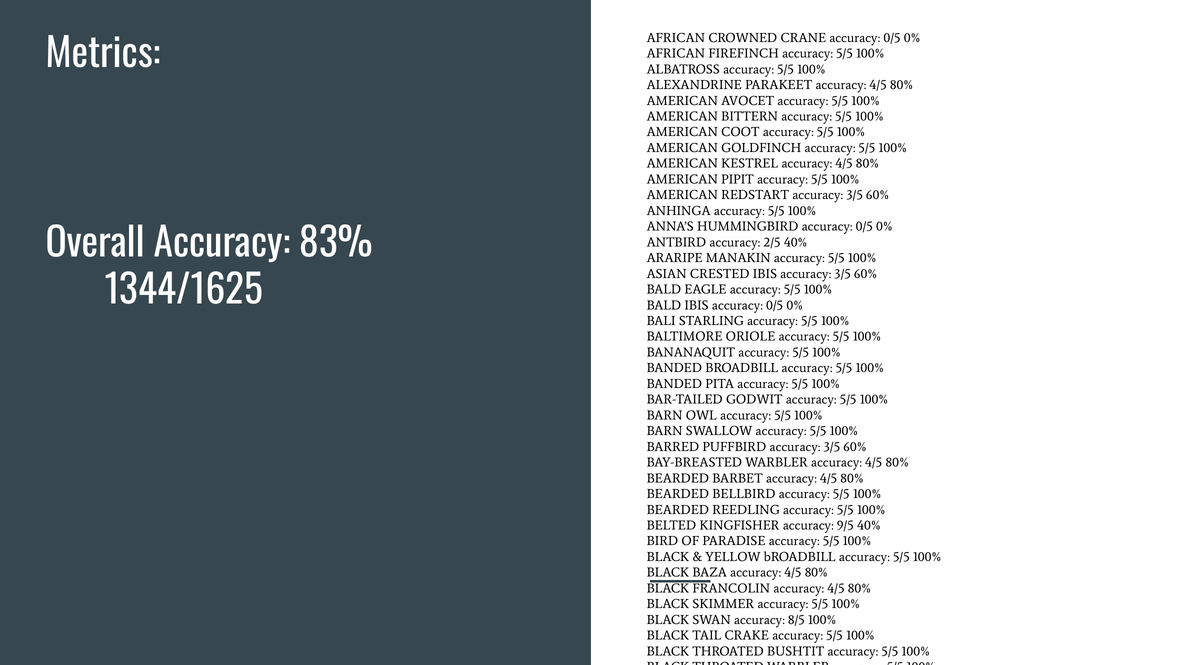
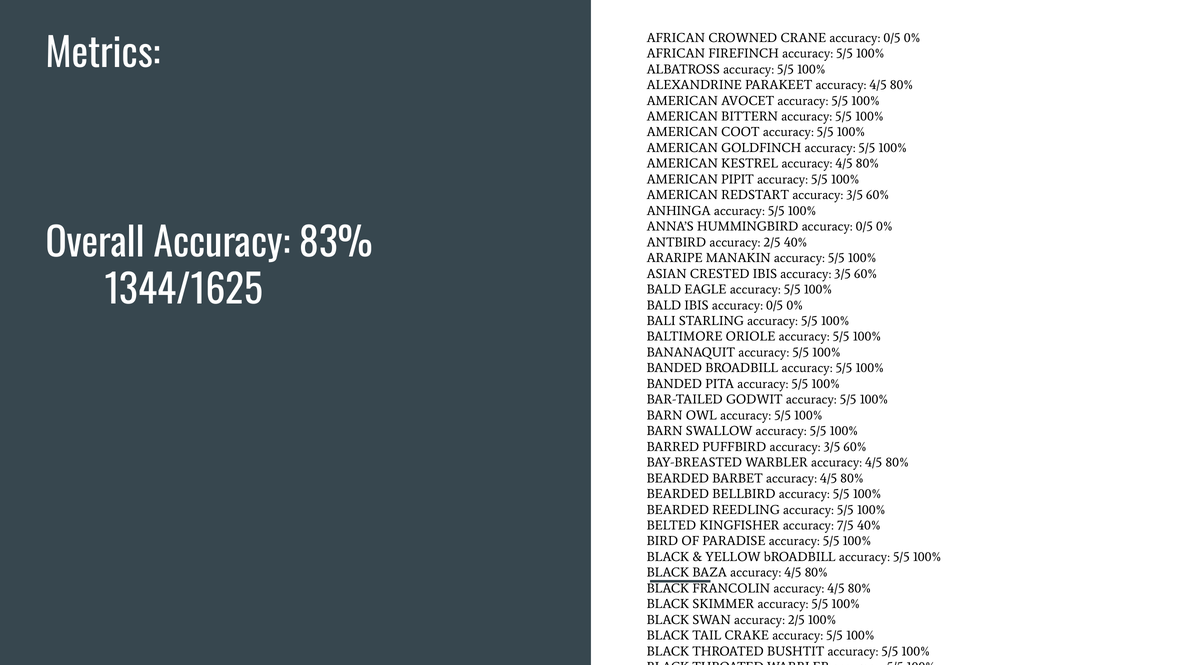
9/5: 9/5 -> 7/5 (845, 525)
SWAN accuracy 8/5: 8/5 -> 2/5 (796, 620)
